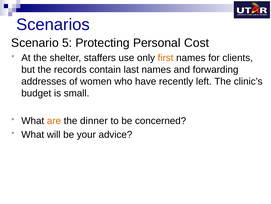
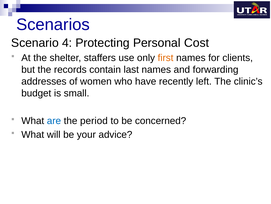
5: 5 -> 4 (67, 43)
are colour: orange -> blue (54, 120)
dinner: dinner -> period (94, 120)
